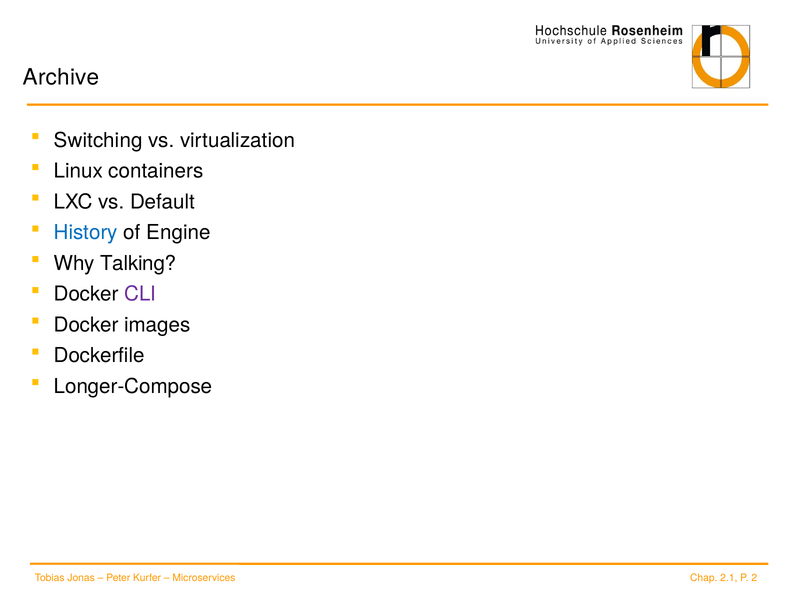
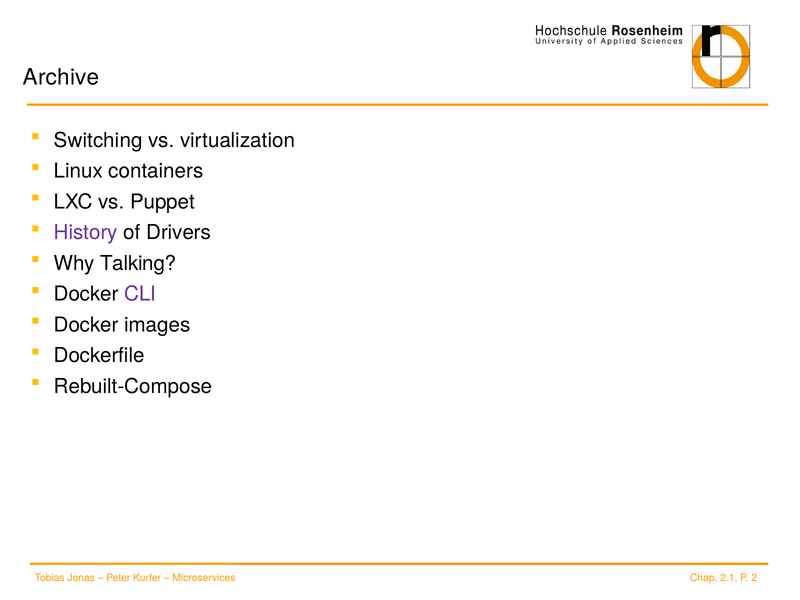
Default: Default -> Puppet (162, 202)
History colour: blue -> purple (86, 233)
Engine: Engine -> Drivers (179, 233)
Longer-Compose: Longer-Compose -> Rebuilt-Compose (133, 386)
